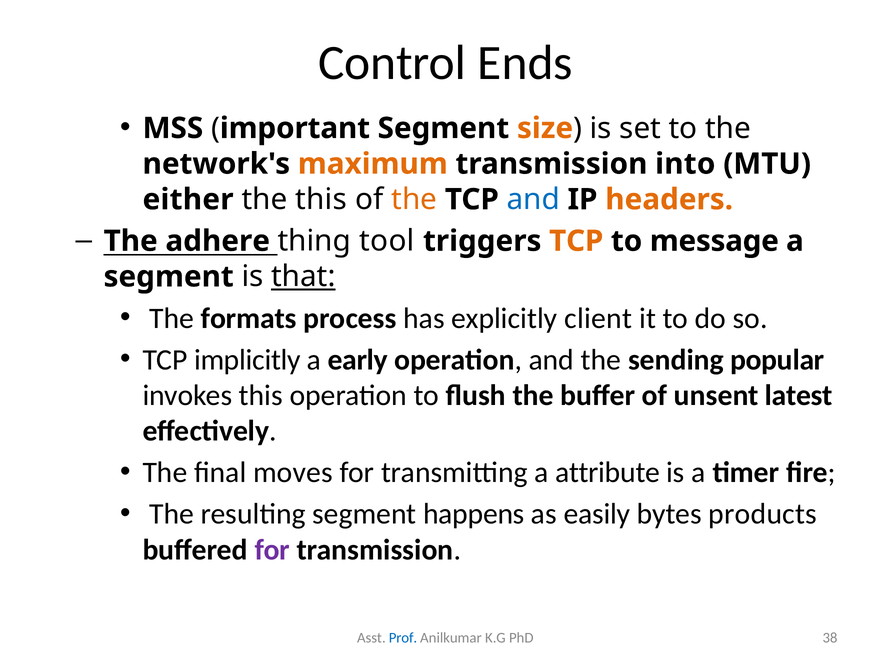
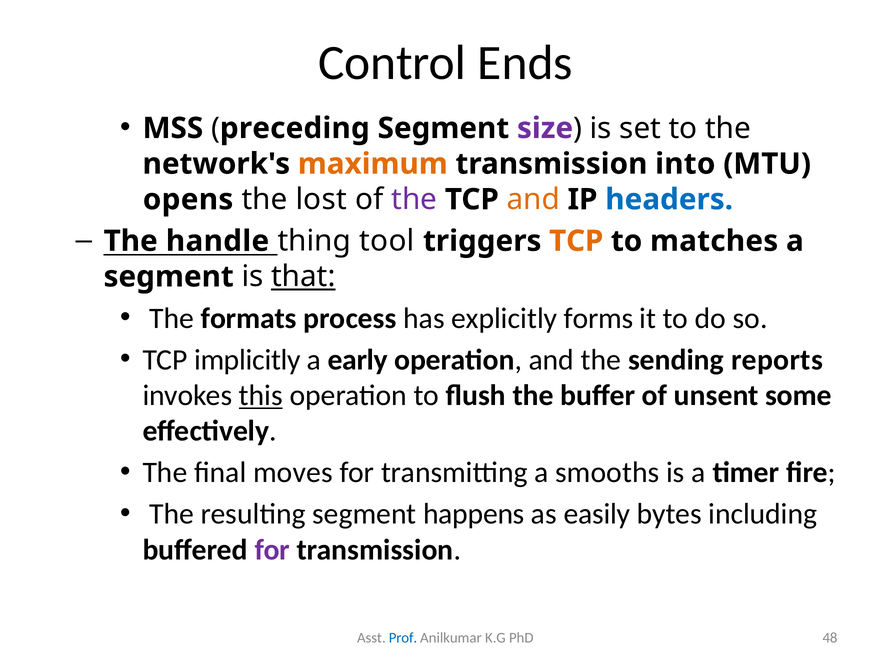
important: important -> preceding (295, 128)
size colour: orange -> purple (545, 128)
either: either -> opens (188, 200)
the this: this -> lost (321, 200)
the colour: orange -> purple (414, 200)
and colour: blue -> orange (533, 200)
headers colour: orange -> blue (669, 200)
adhere: adhere -> handle (218, 241)
message: message -> matches (714, 241)
client: client -> forms (599, 318)
popular: popular -> reports (777, 360)
this underline: none -> present (261, 396)
latest: latest -> some (799, 396)
attribute: attribute -> smooths (607, 473)
products: products -> including (763, 514)
38: 38 -> 48 (830, 638)
